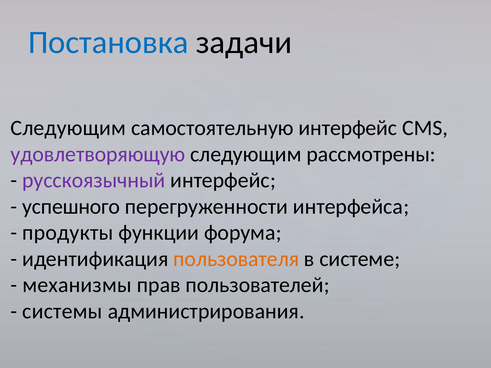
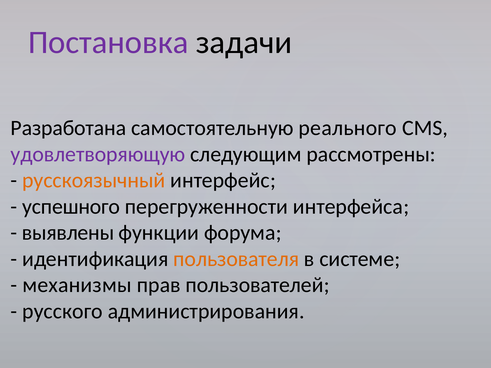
Постановка colour: blue -> purple (108, 42)
Следующим: Следующим -> Разработана (68, 128)
самостоятельную интерфейс: интерфейс -> реального (348, 128)
русскоязычный colour: purple -> orange (94, 180)
продукты: продукты -> выявлены (68, 233)
системы: системы -> русского (62, 311)
